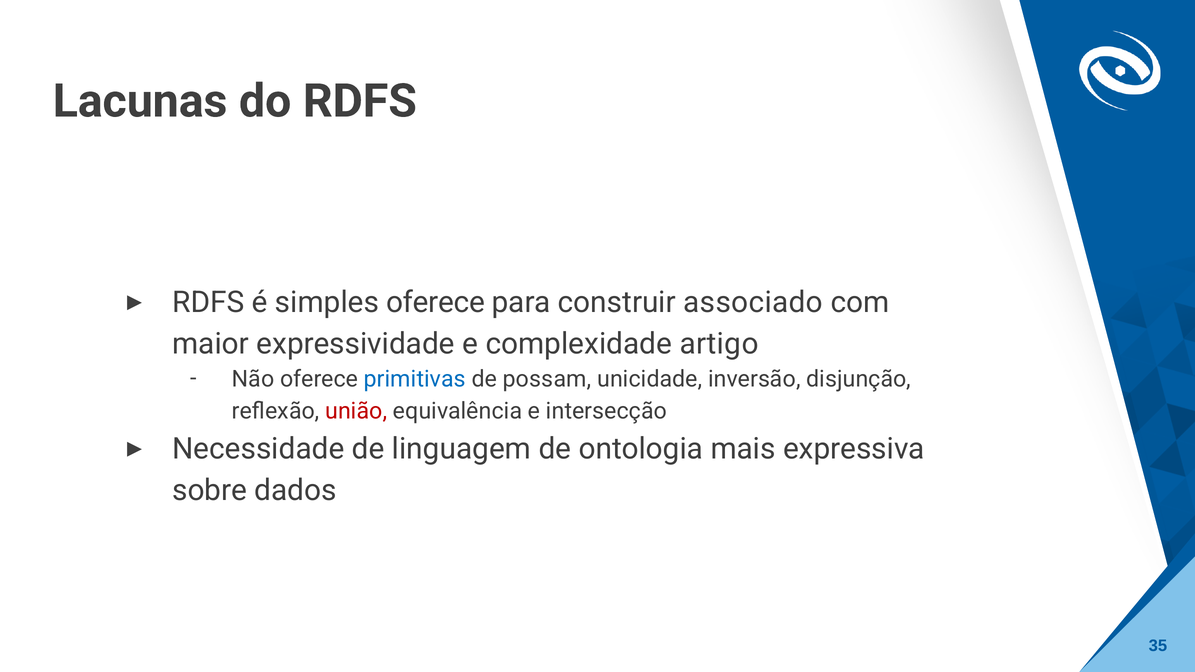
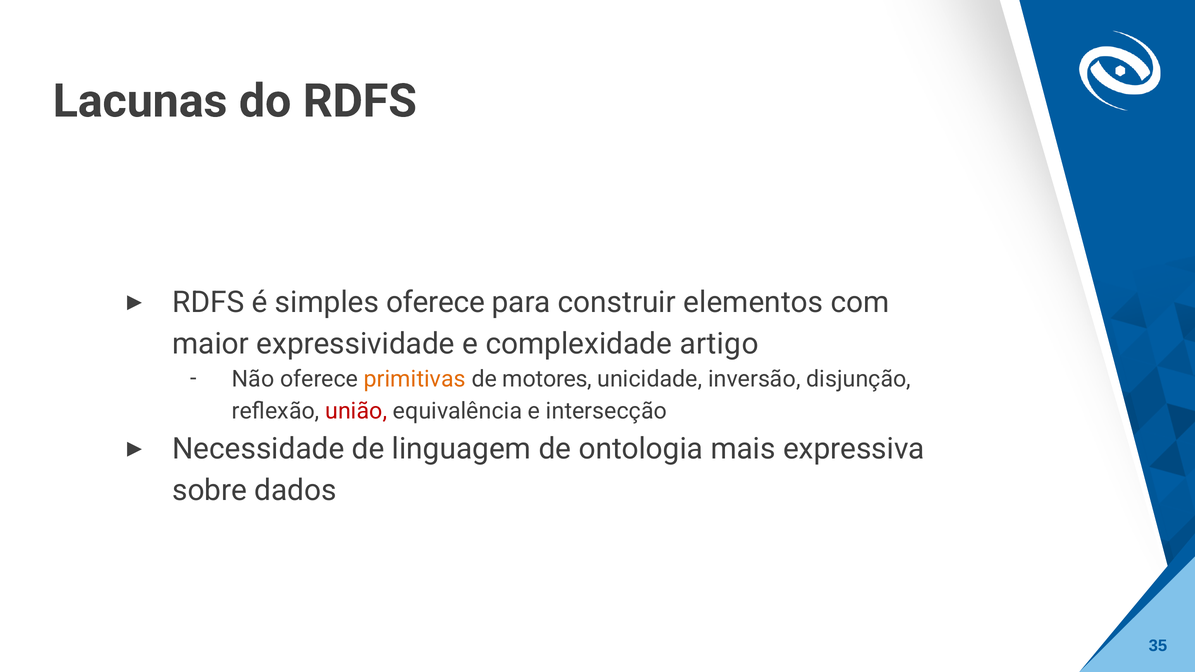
associado: associado -> elementos (753, 303)
primitivas colour: blue -> orange (415, 379)
possam: possam -> motores (547, 379)
